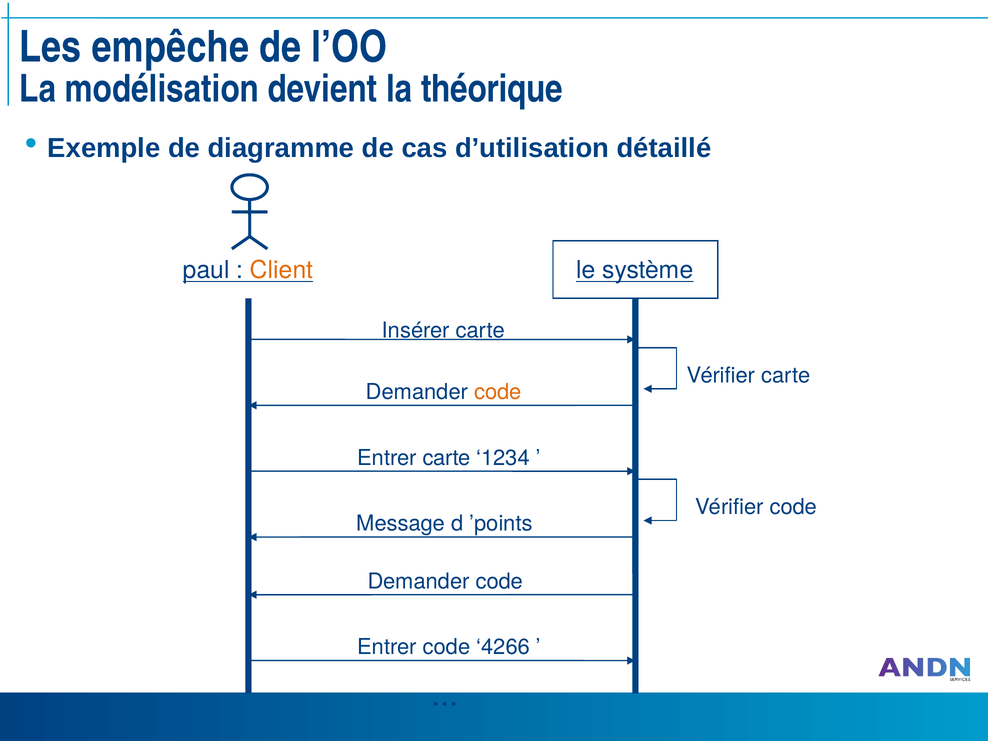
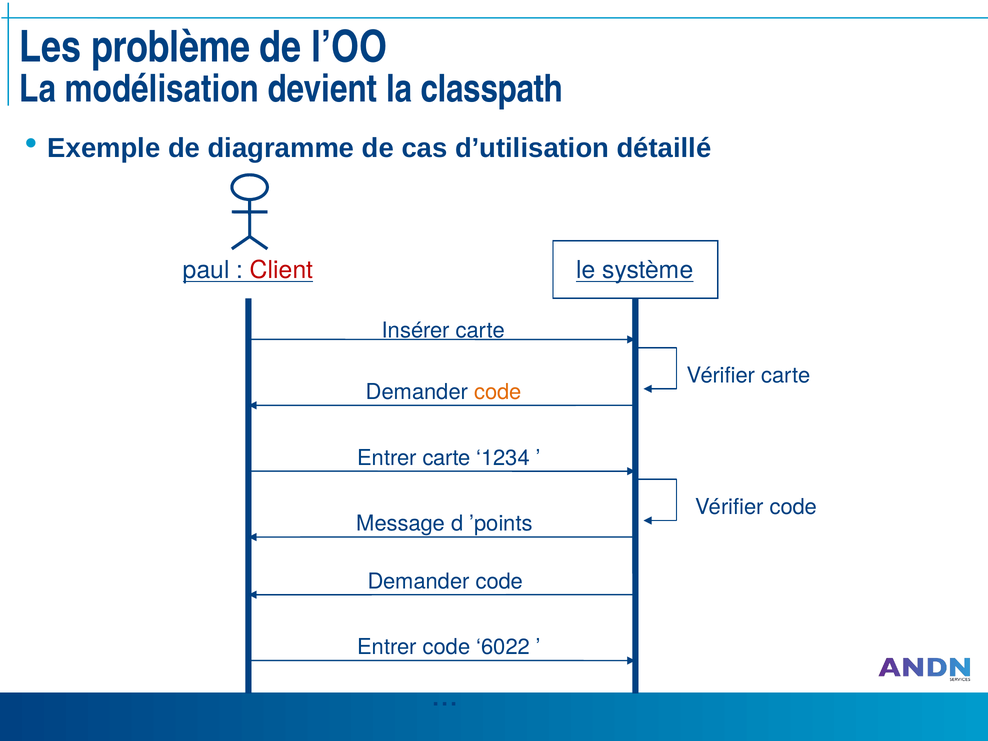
empêche: empêche -> problème (171, 47)
théorique: théorique -> classpath (492, 89)
Client colour: orange -> red (282, 270)
4266: 4266 -> 6022 (503, 647)
